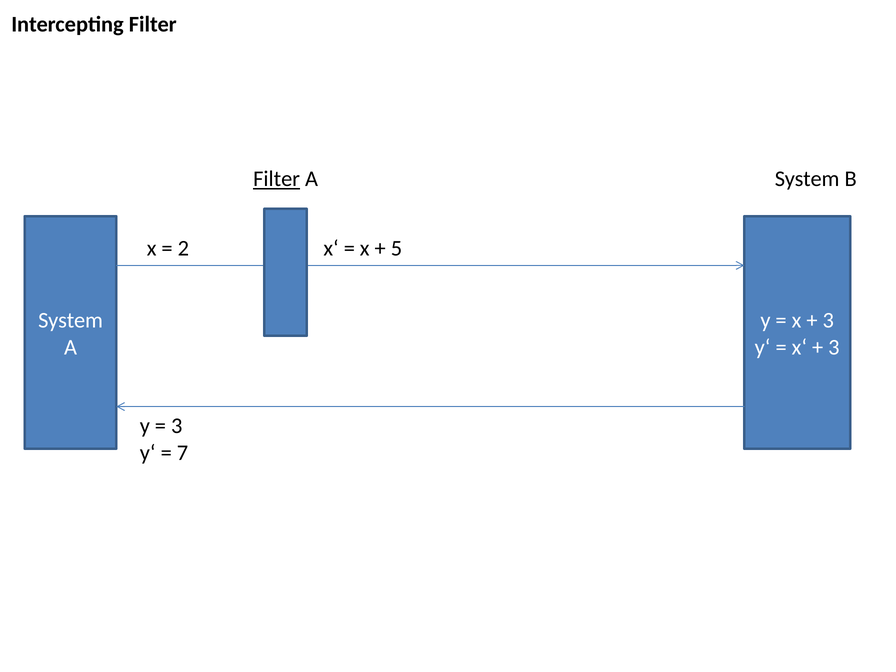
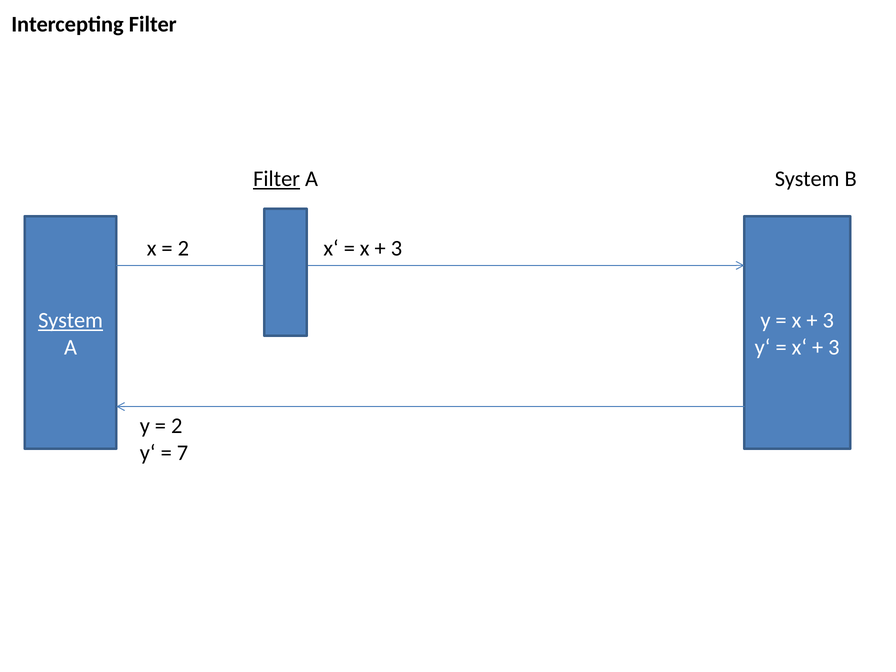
5: 5 -> 3 (397, 248)
System underline: none -> present (71, 321)
3: 3 -> 2 (177, 426)
